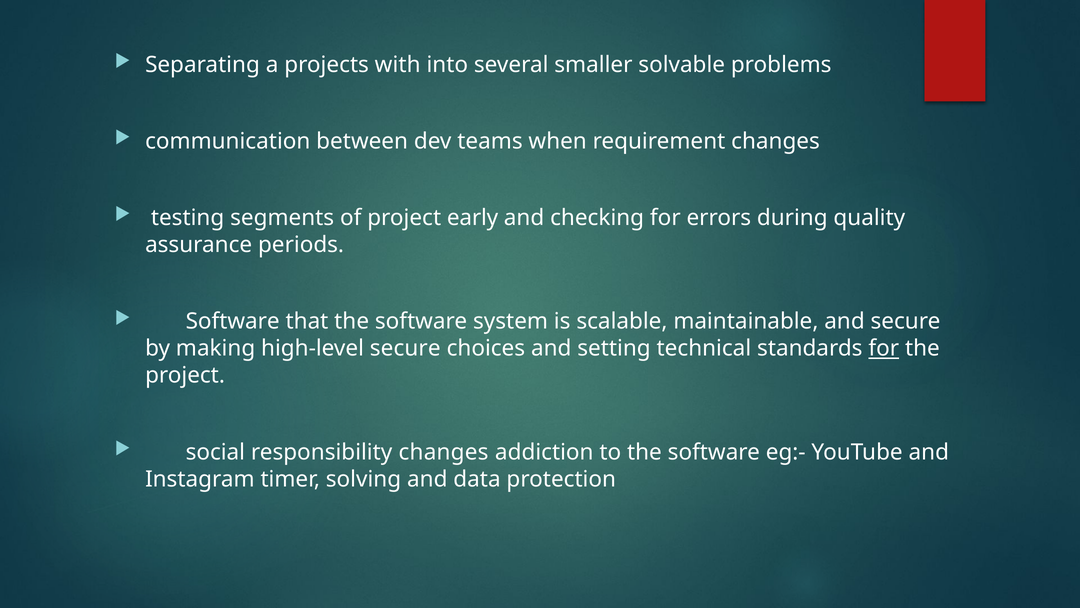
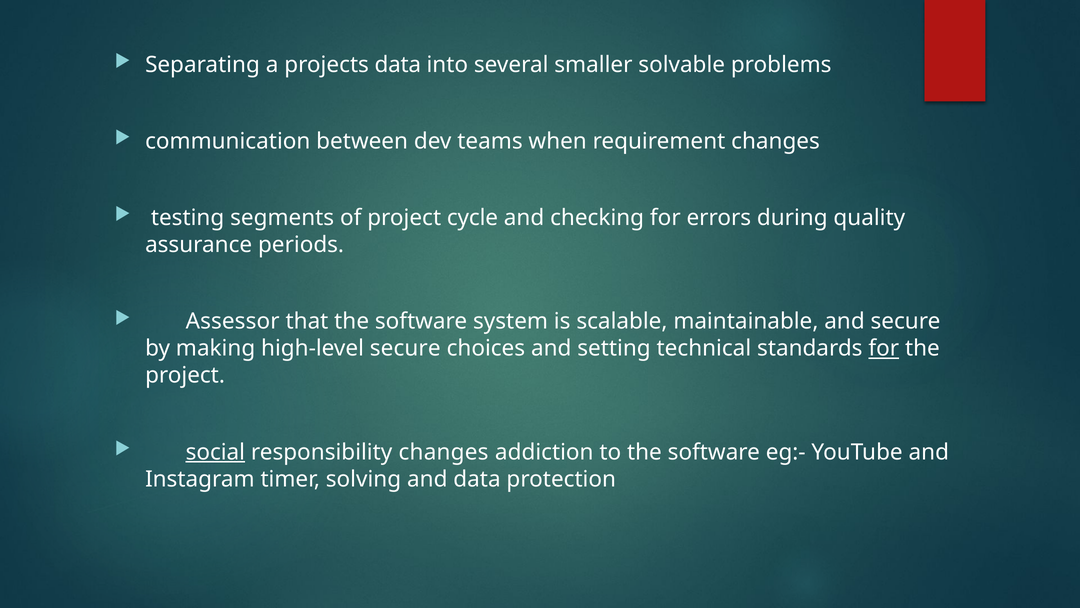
projects with: with -> data (398, 65)
early: early -> cycle (472, 218)
Software: Software -> Assessor (233, 321)
social underline: none -> present (215, 452)
